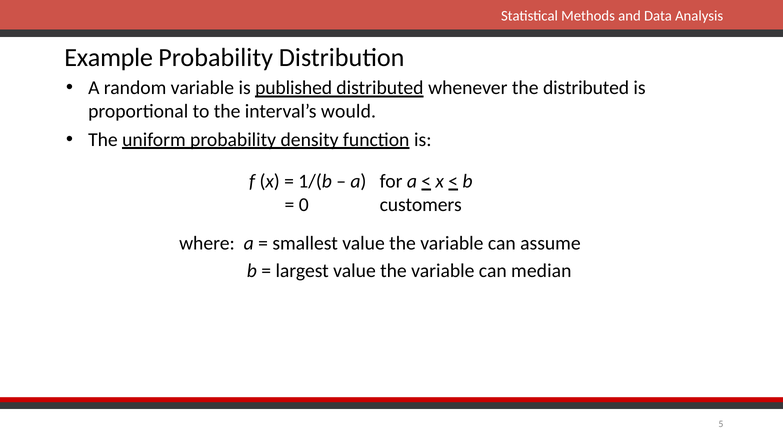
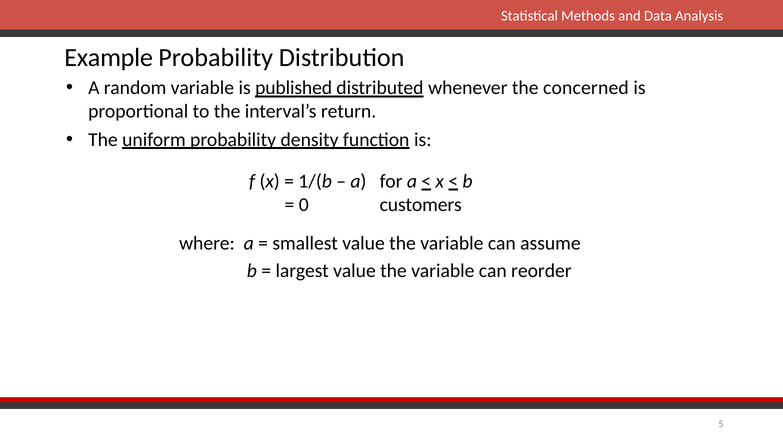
the distributed: distributed -> concerned (586, 88)
would: would -> return (349, 112)
median: median -> reorder (541, 271)
